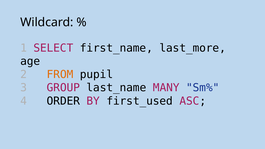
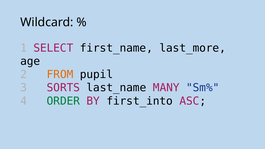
GROUP: GROUP -> SORTS (63, 88)
ORDER colour: black -> green (63, 101)
first_used: first_used -> first_into (140, 101)
